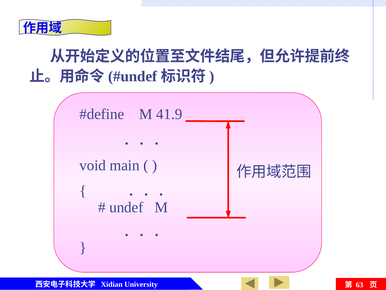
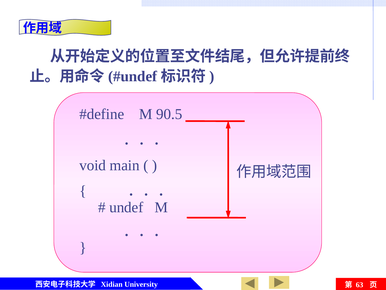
41.9: 41.9 -> 90.5 (169, 114)
